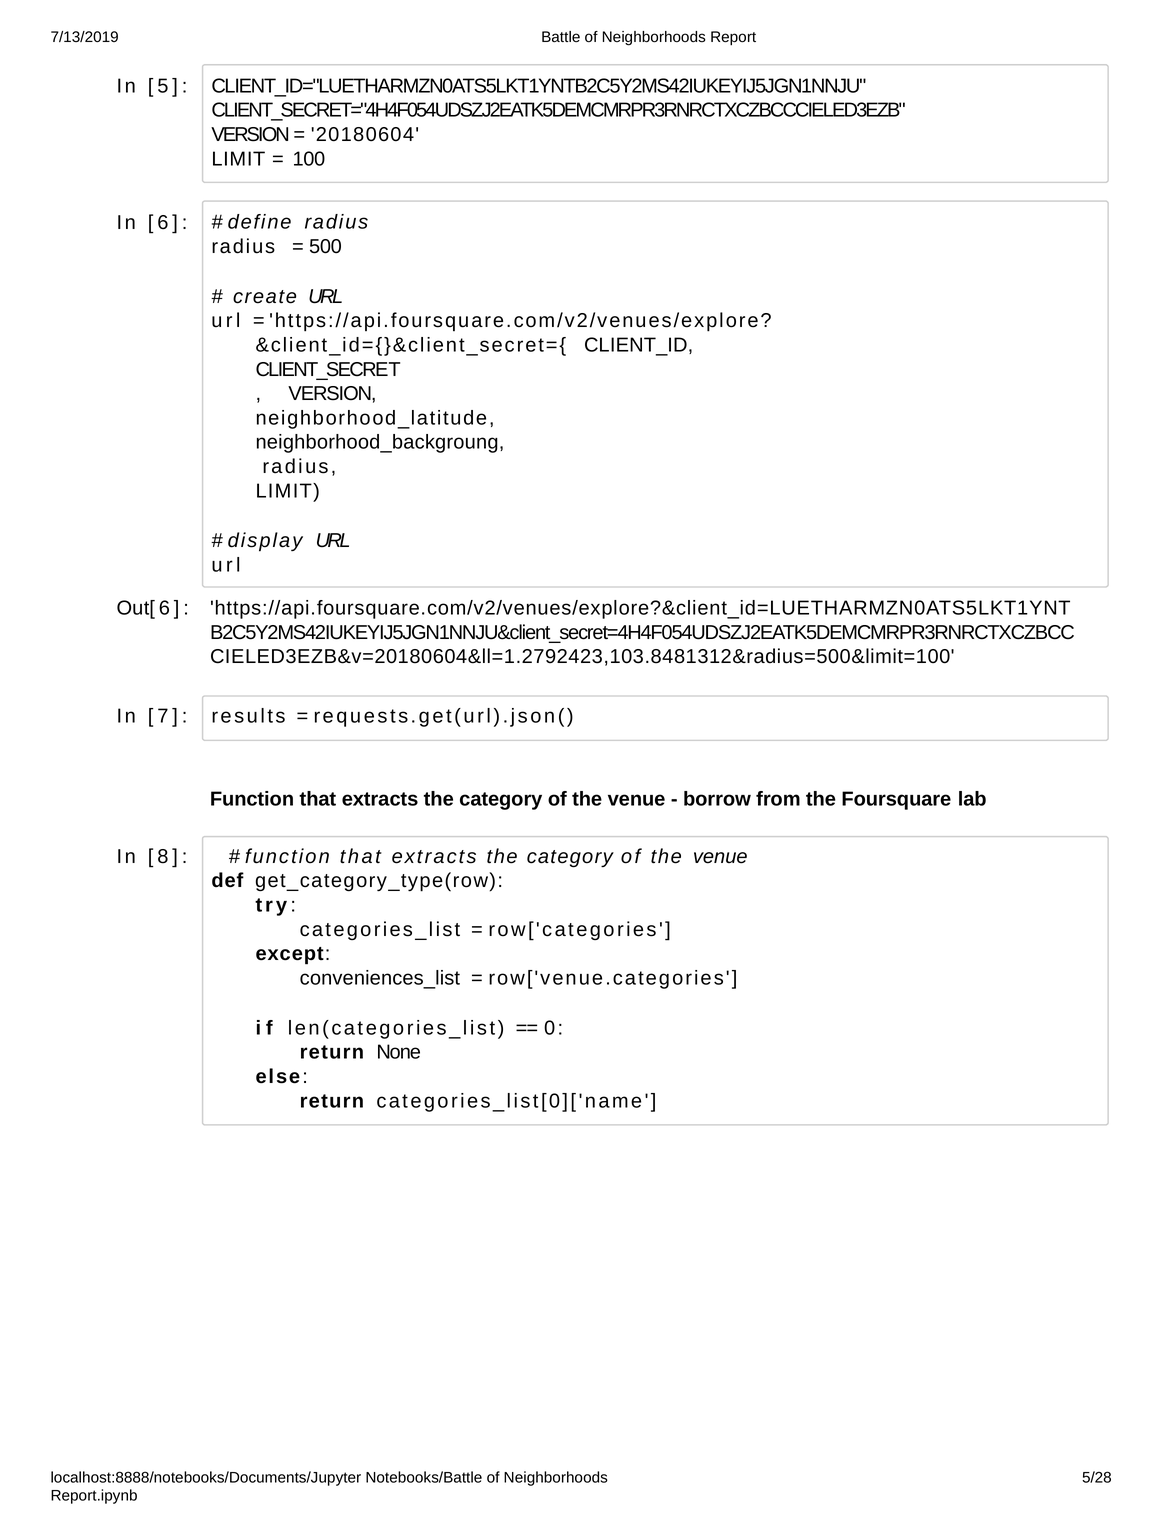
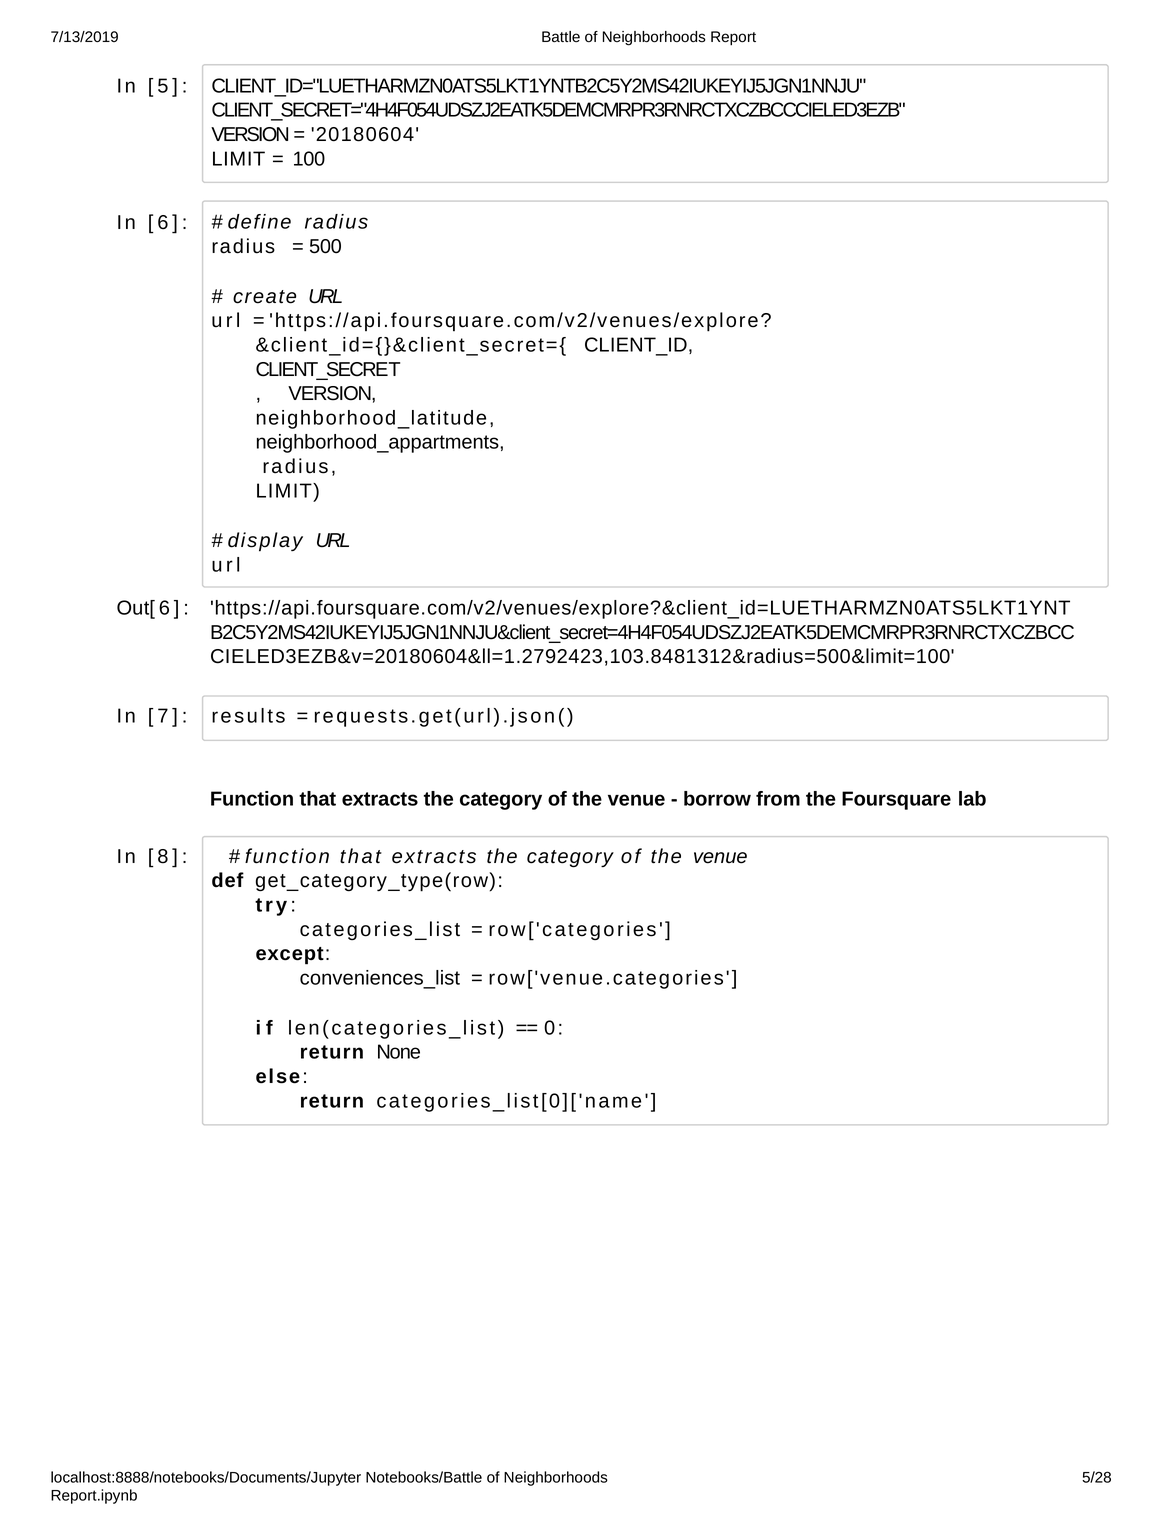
neighborhood_backgroung: neighborhood_backgroung -> neighborhood_appartments (380, 442)
